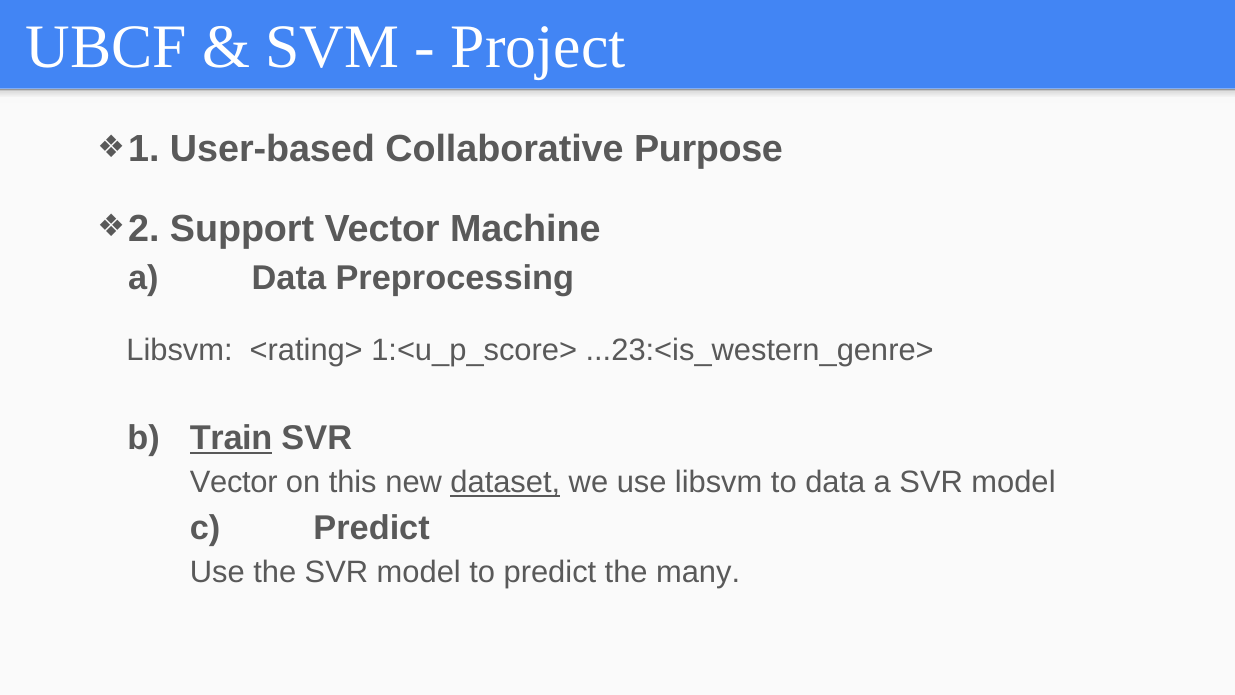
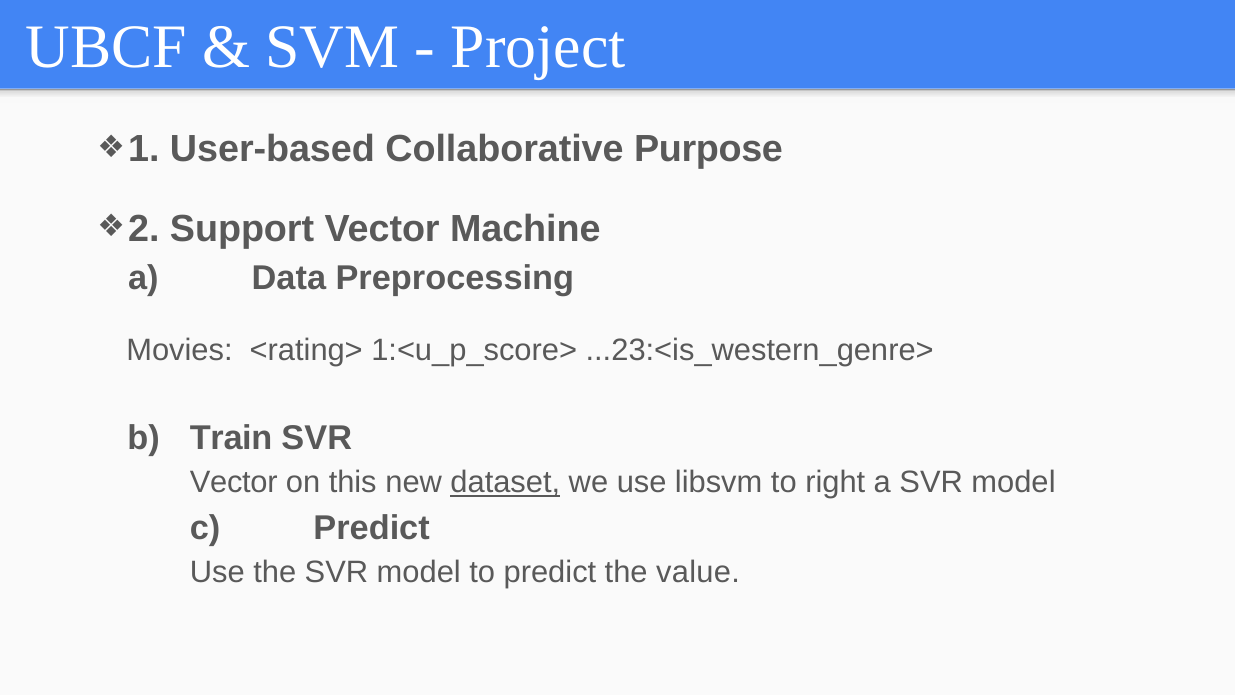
Libsvm: Libsvm -> Movies (179, 350)
Train underline: present -> none (231, 438)
to data: data -> right (835, 482)
many: many -> value (698, 572)
